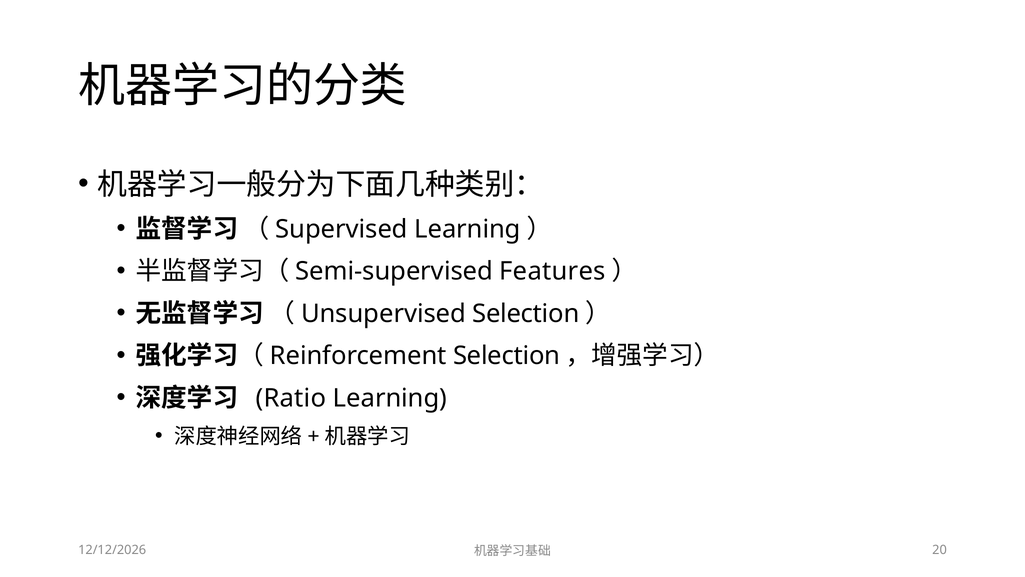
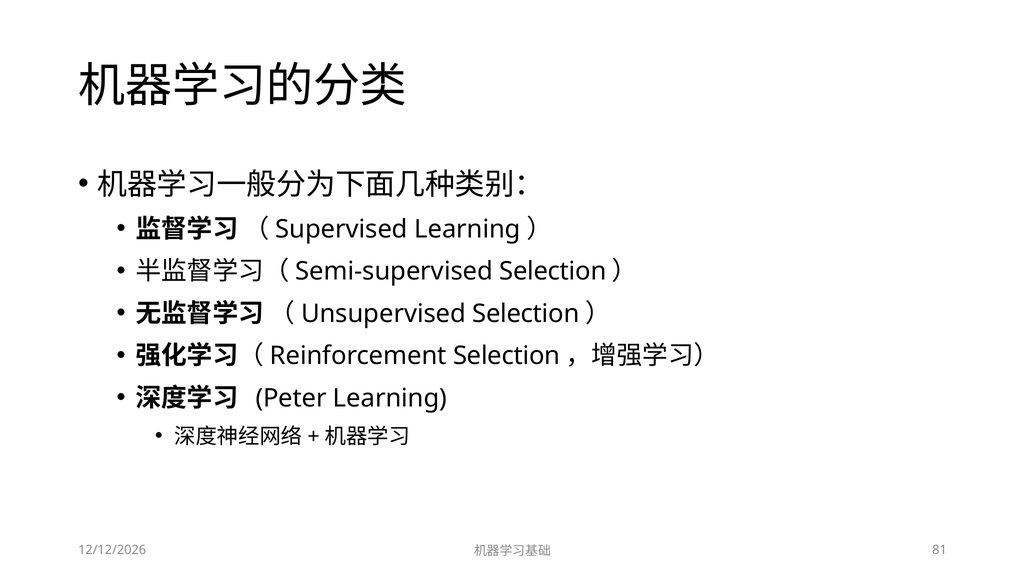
Features: Features -> Selection (553, 271)
Ratio: Ratio -> Peter (291, 398)
20: 20 -> 81 (940, 550)
